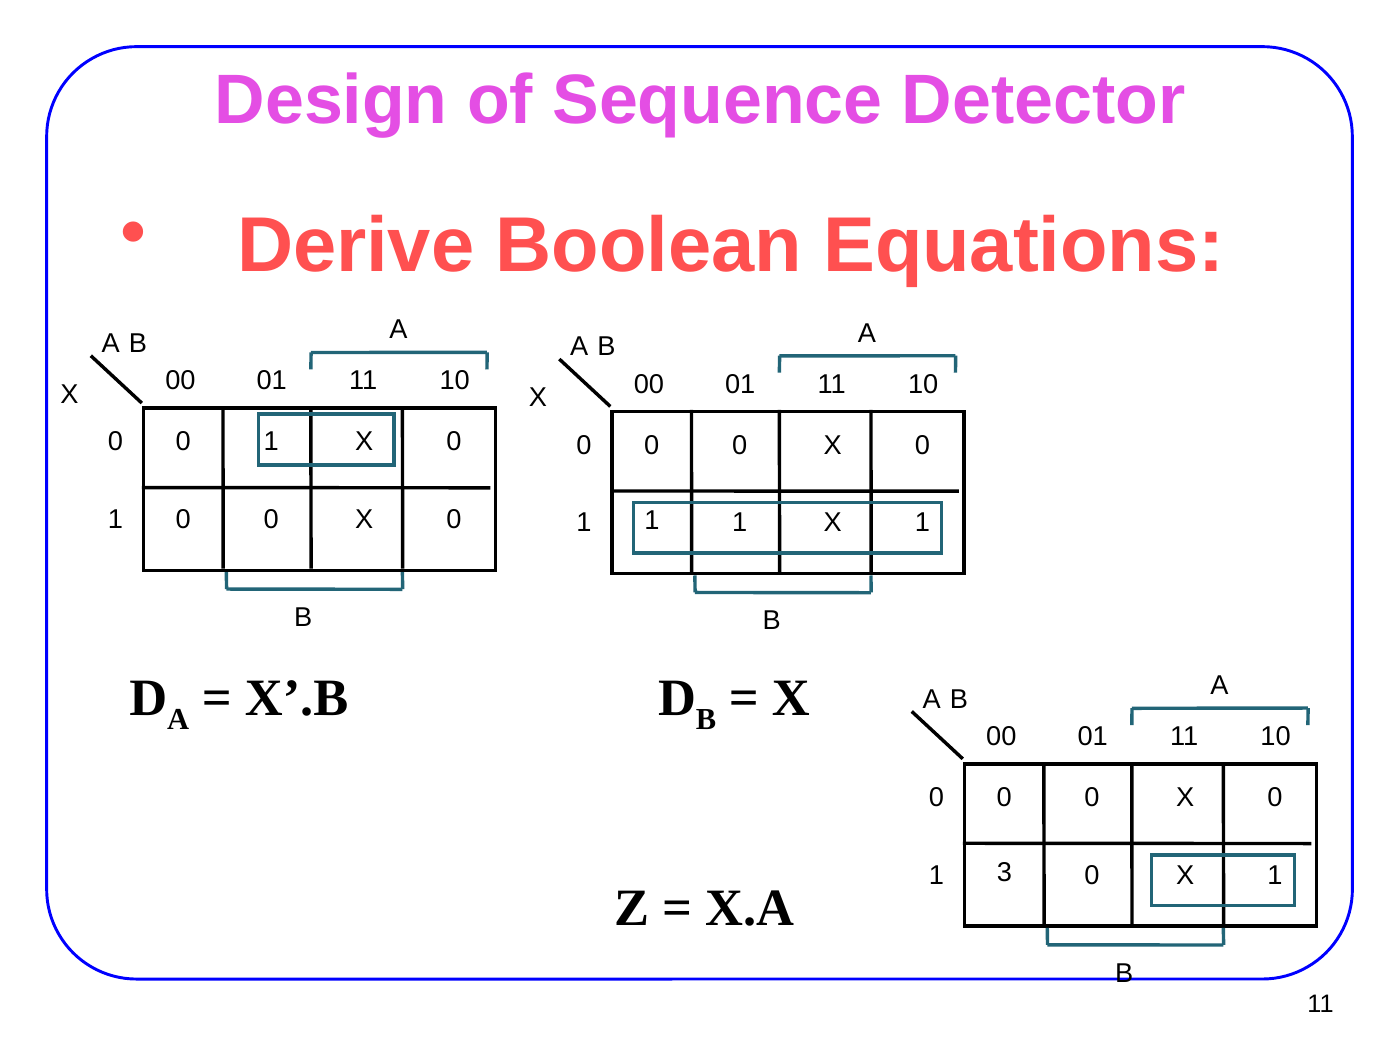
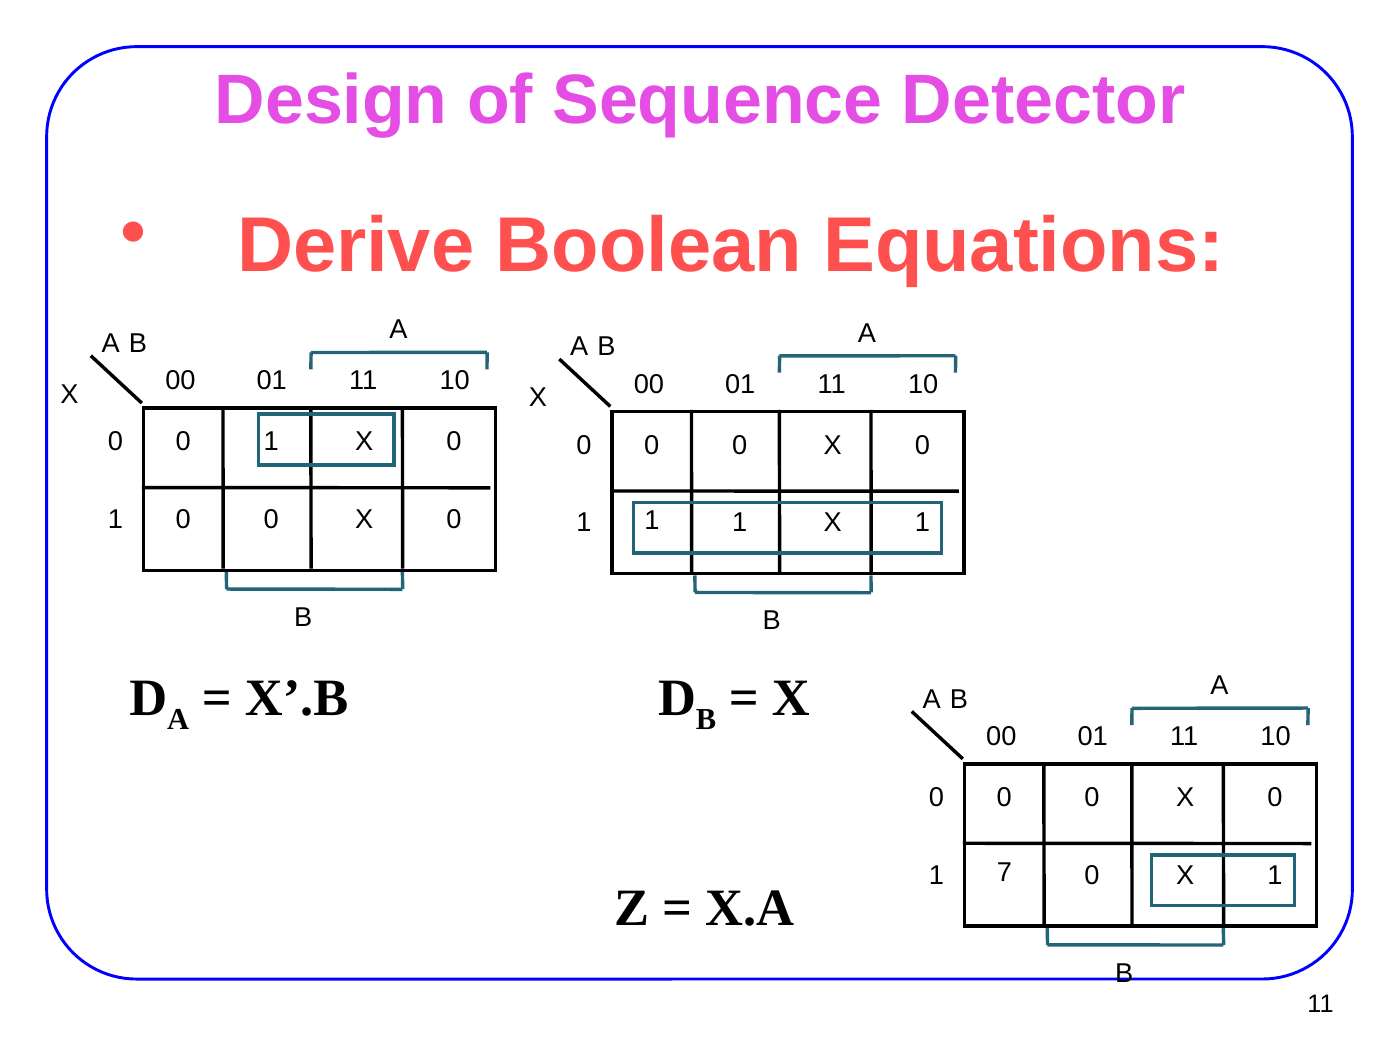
3: 3 -> 7 (1004, 873)
